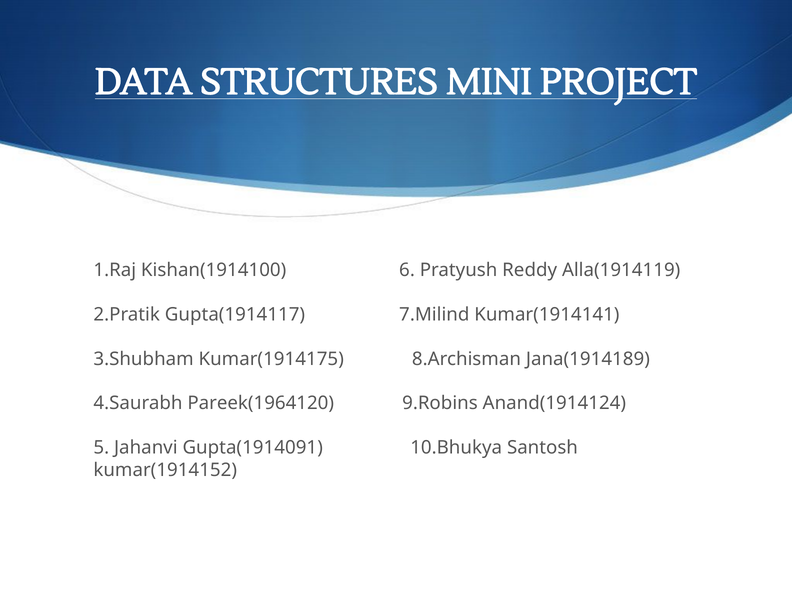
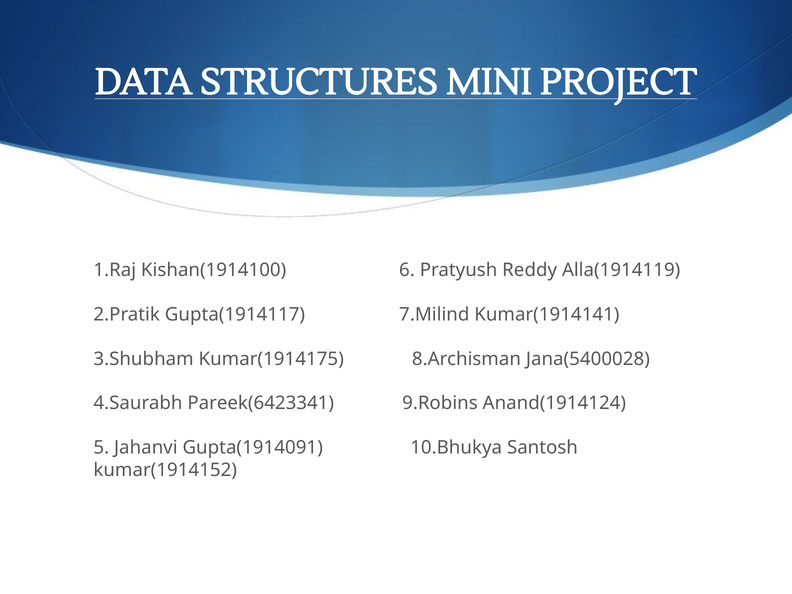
Jana(1914189: Jana(1914189 -> Jana(5400028 (588, 359)
Pareek(1964120: Pareek(1964120 -> Pareek(6423341 (261, 403)
